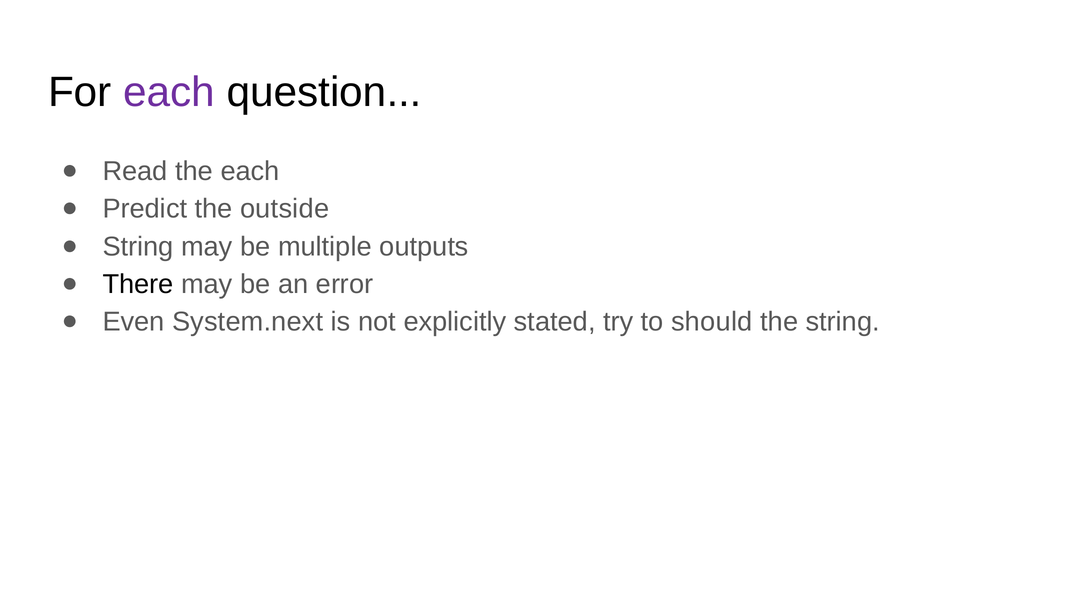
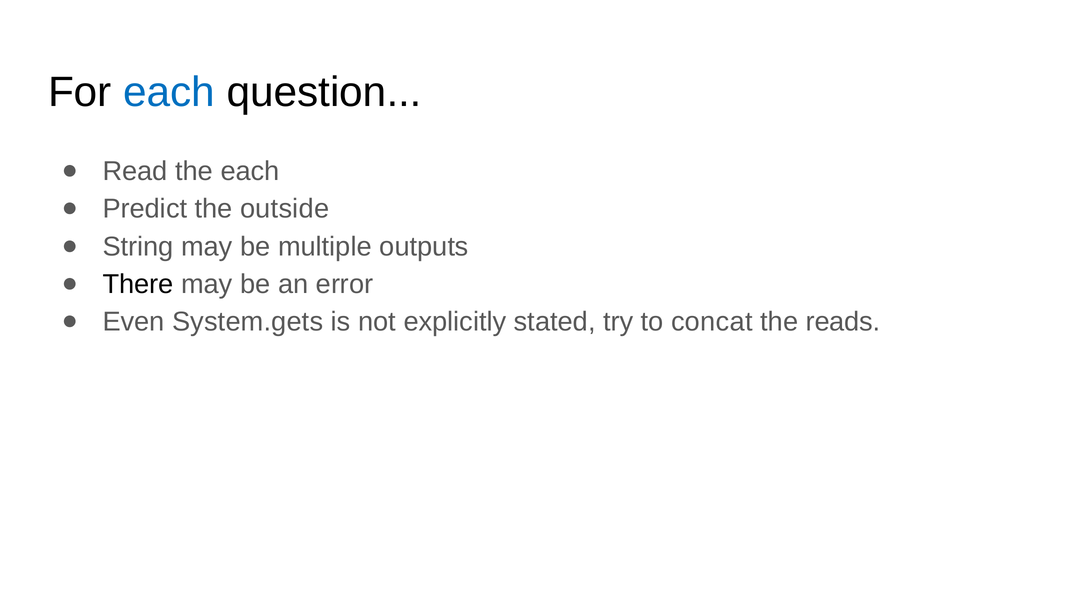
each colour: purple -> blue (169, 92)
System.next: System.next -> System.gets (248, 322)
should: should -> concat (712, 322)
the string: string -> reads (843, 322)
